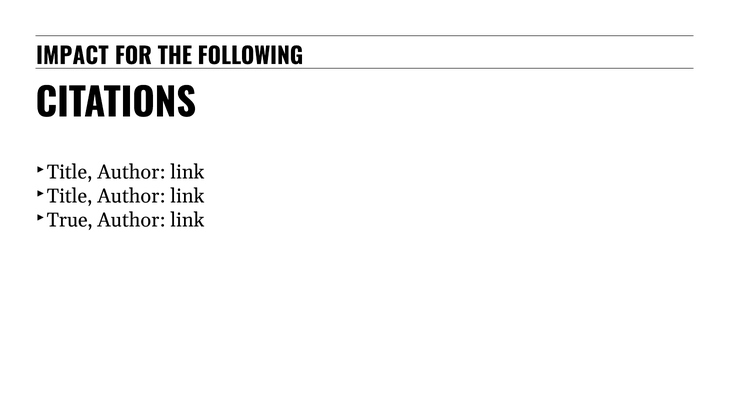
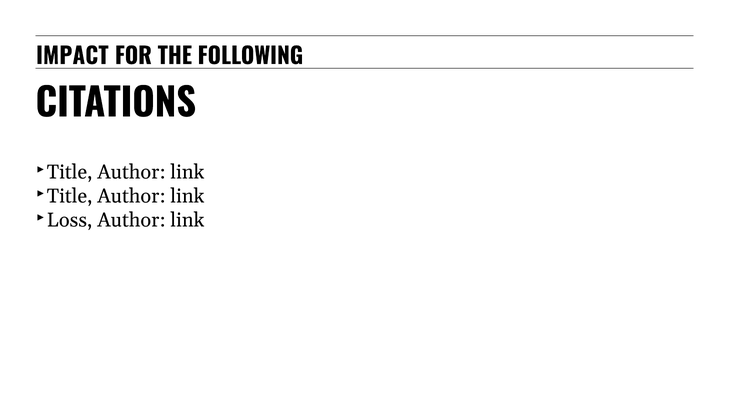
True: True -> Loss (70, 220)
